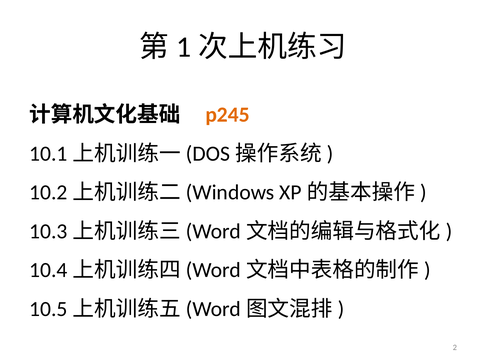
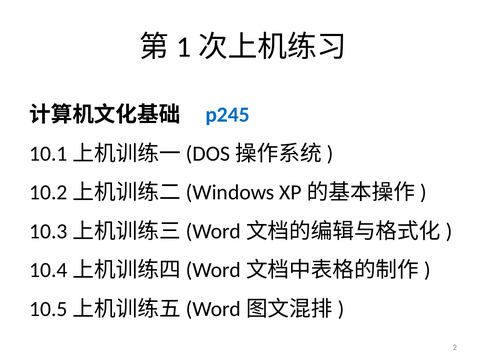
p245 colour: orange -> blue (228, 115)
